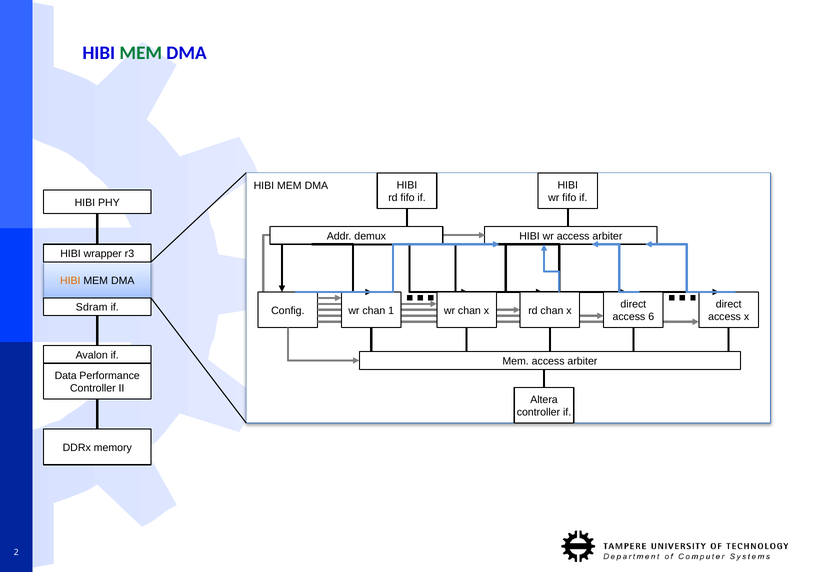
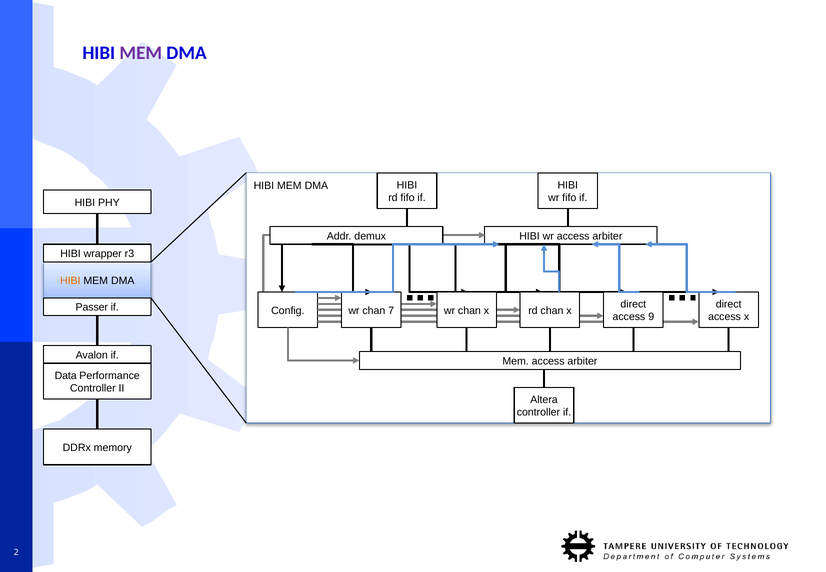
MEM colour: green -> purple (141, 53)
Sdram: Sdram -> Passer (92, 307)
1: 1 -> 7 (391, 310)
6: 6 -> 9 (651, 317)
